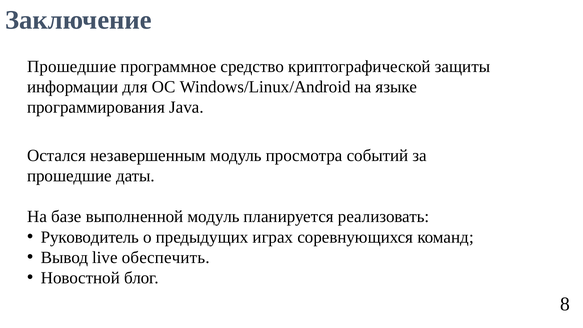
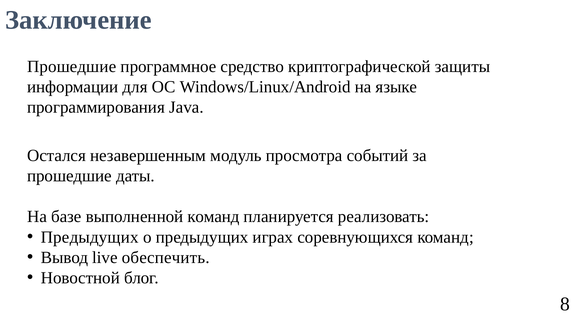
выполненной модуль: модуль -> команд (214, 217)
Руководитель: Руководитель -> Предыдущих (90, 237)
